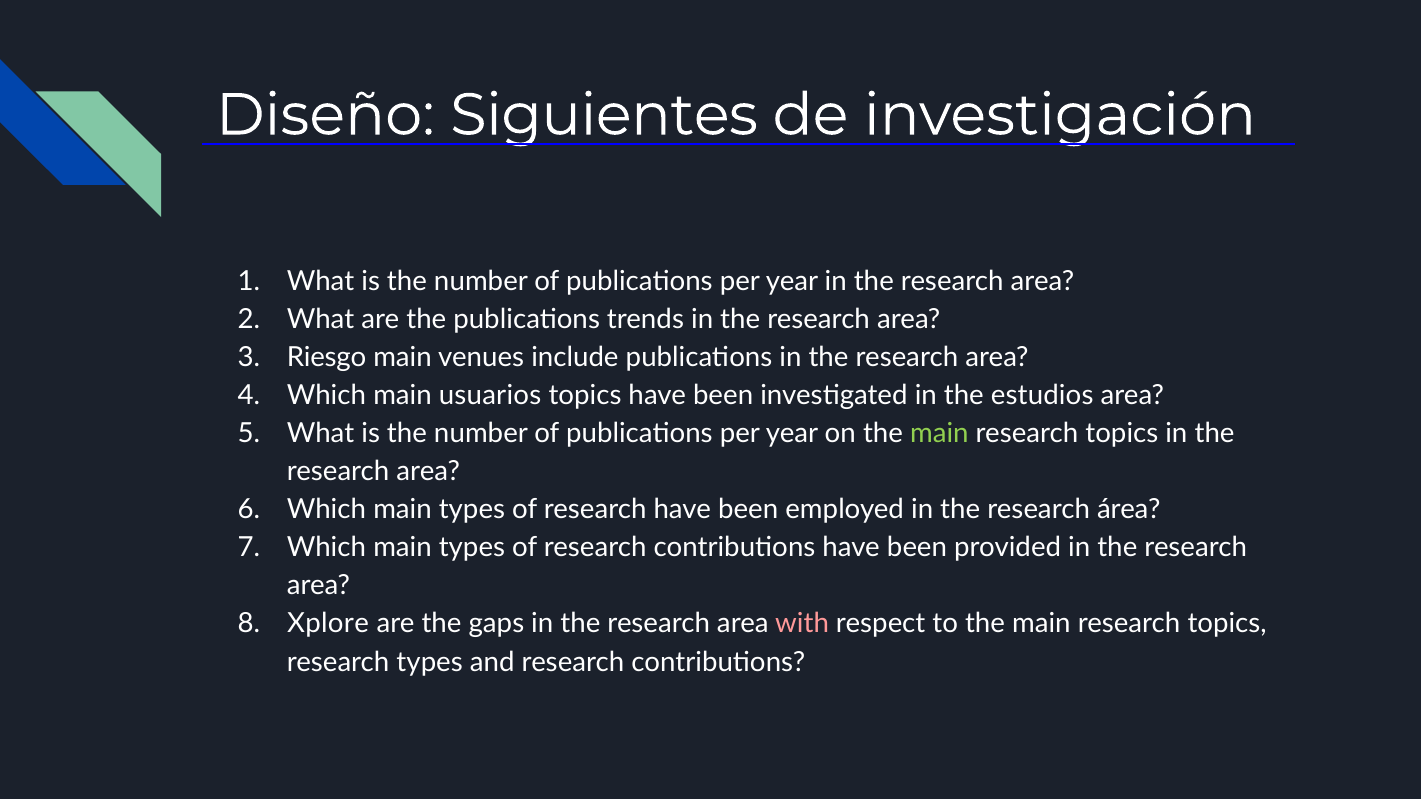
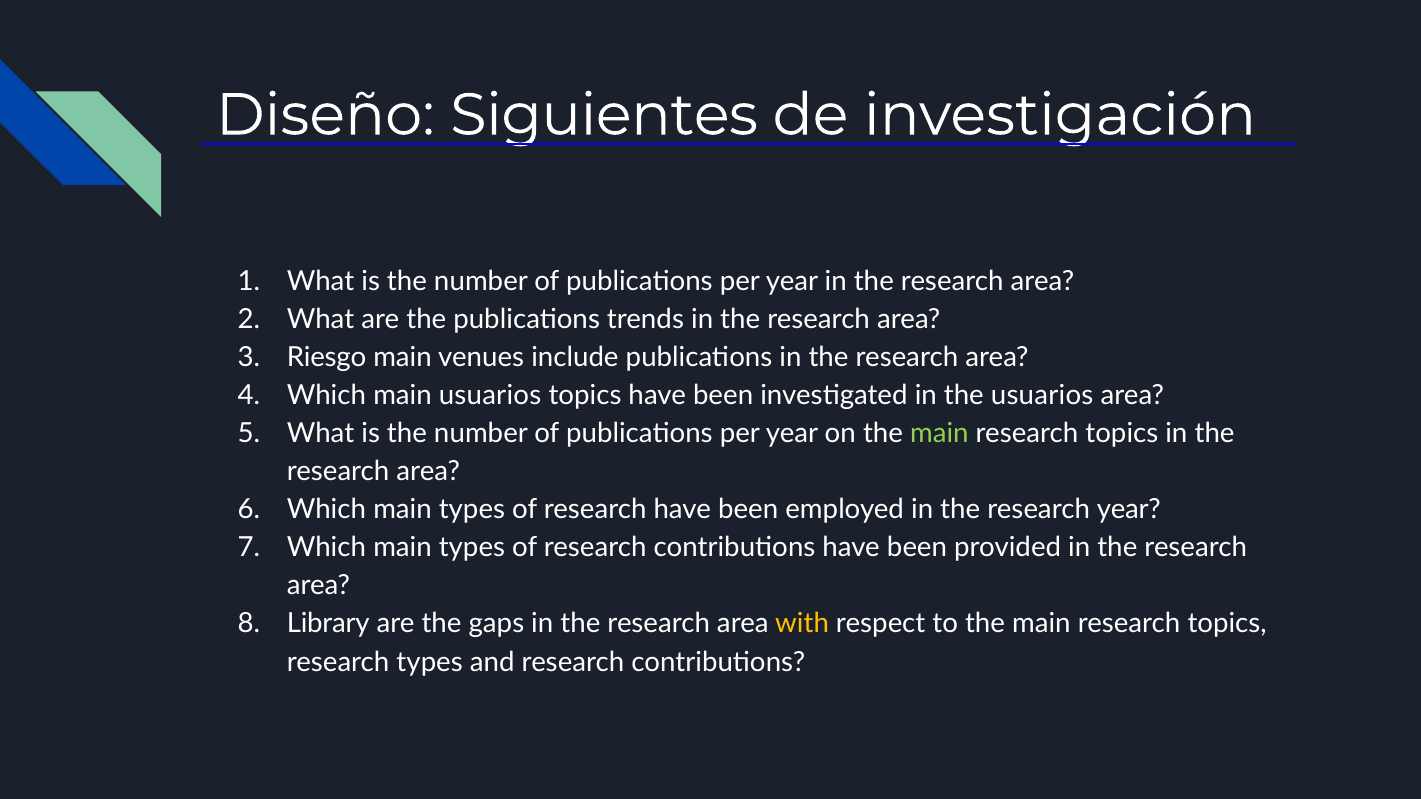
the estudios: estudios -> usuarios (1042, 396)
research área: área -> year (1129, 510)
Xplore: Xplore -> Library (328, 624)
with colour: pink -> yellow (802, 624)
